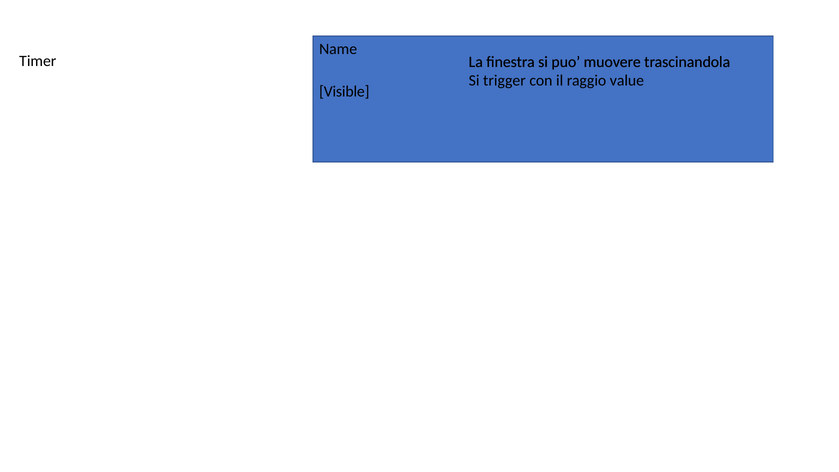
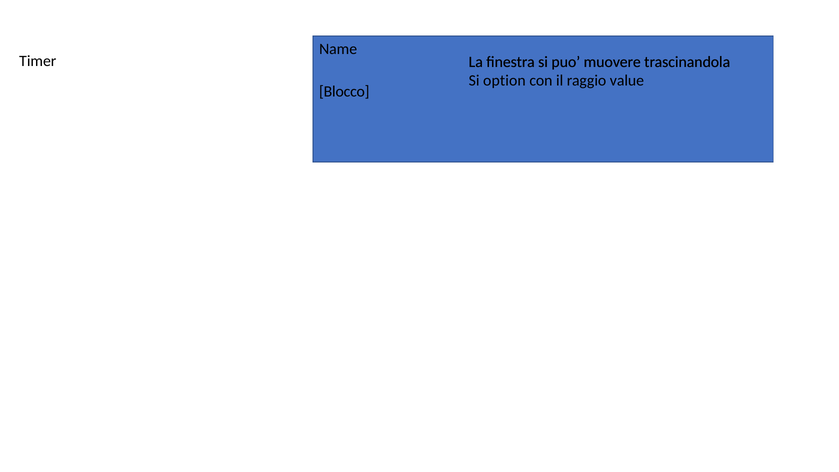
trigger: trigger -> option (504, 81)
Visible: Visible -> Blocco (344, 92)
